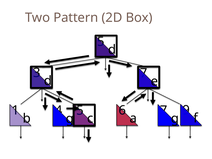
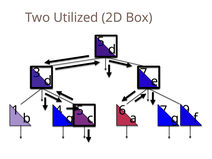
Pattern: Pattern -> Utilized (76, 18)
